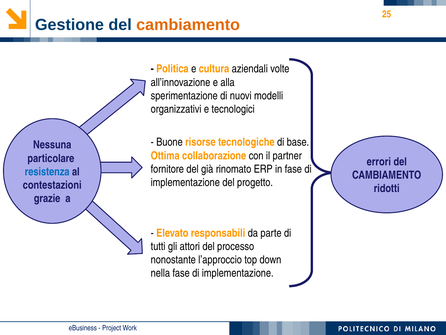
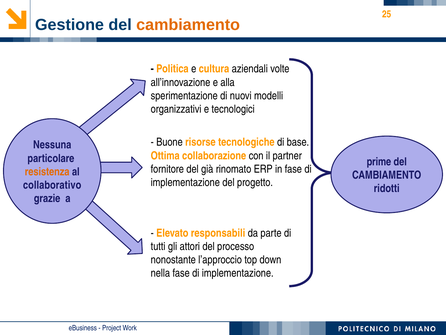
errori: errori -> prime (379, 162)
resistenza colour: blue -> orange (47, 172)
contestazioni: contestazioni -> collaborativo (52, 185)
